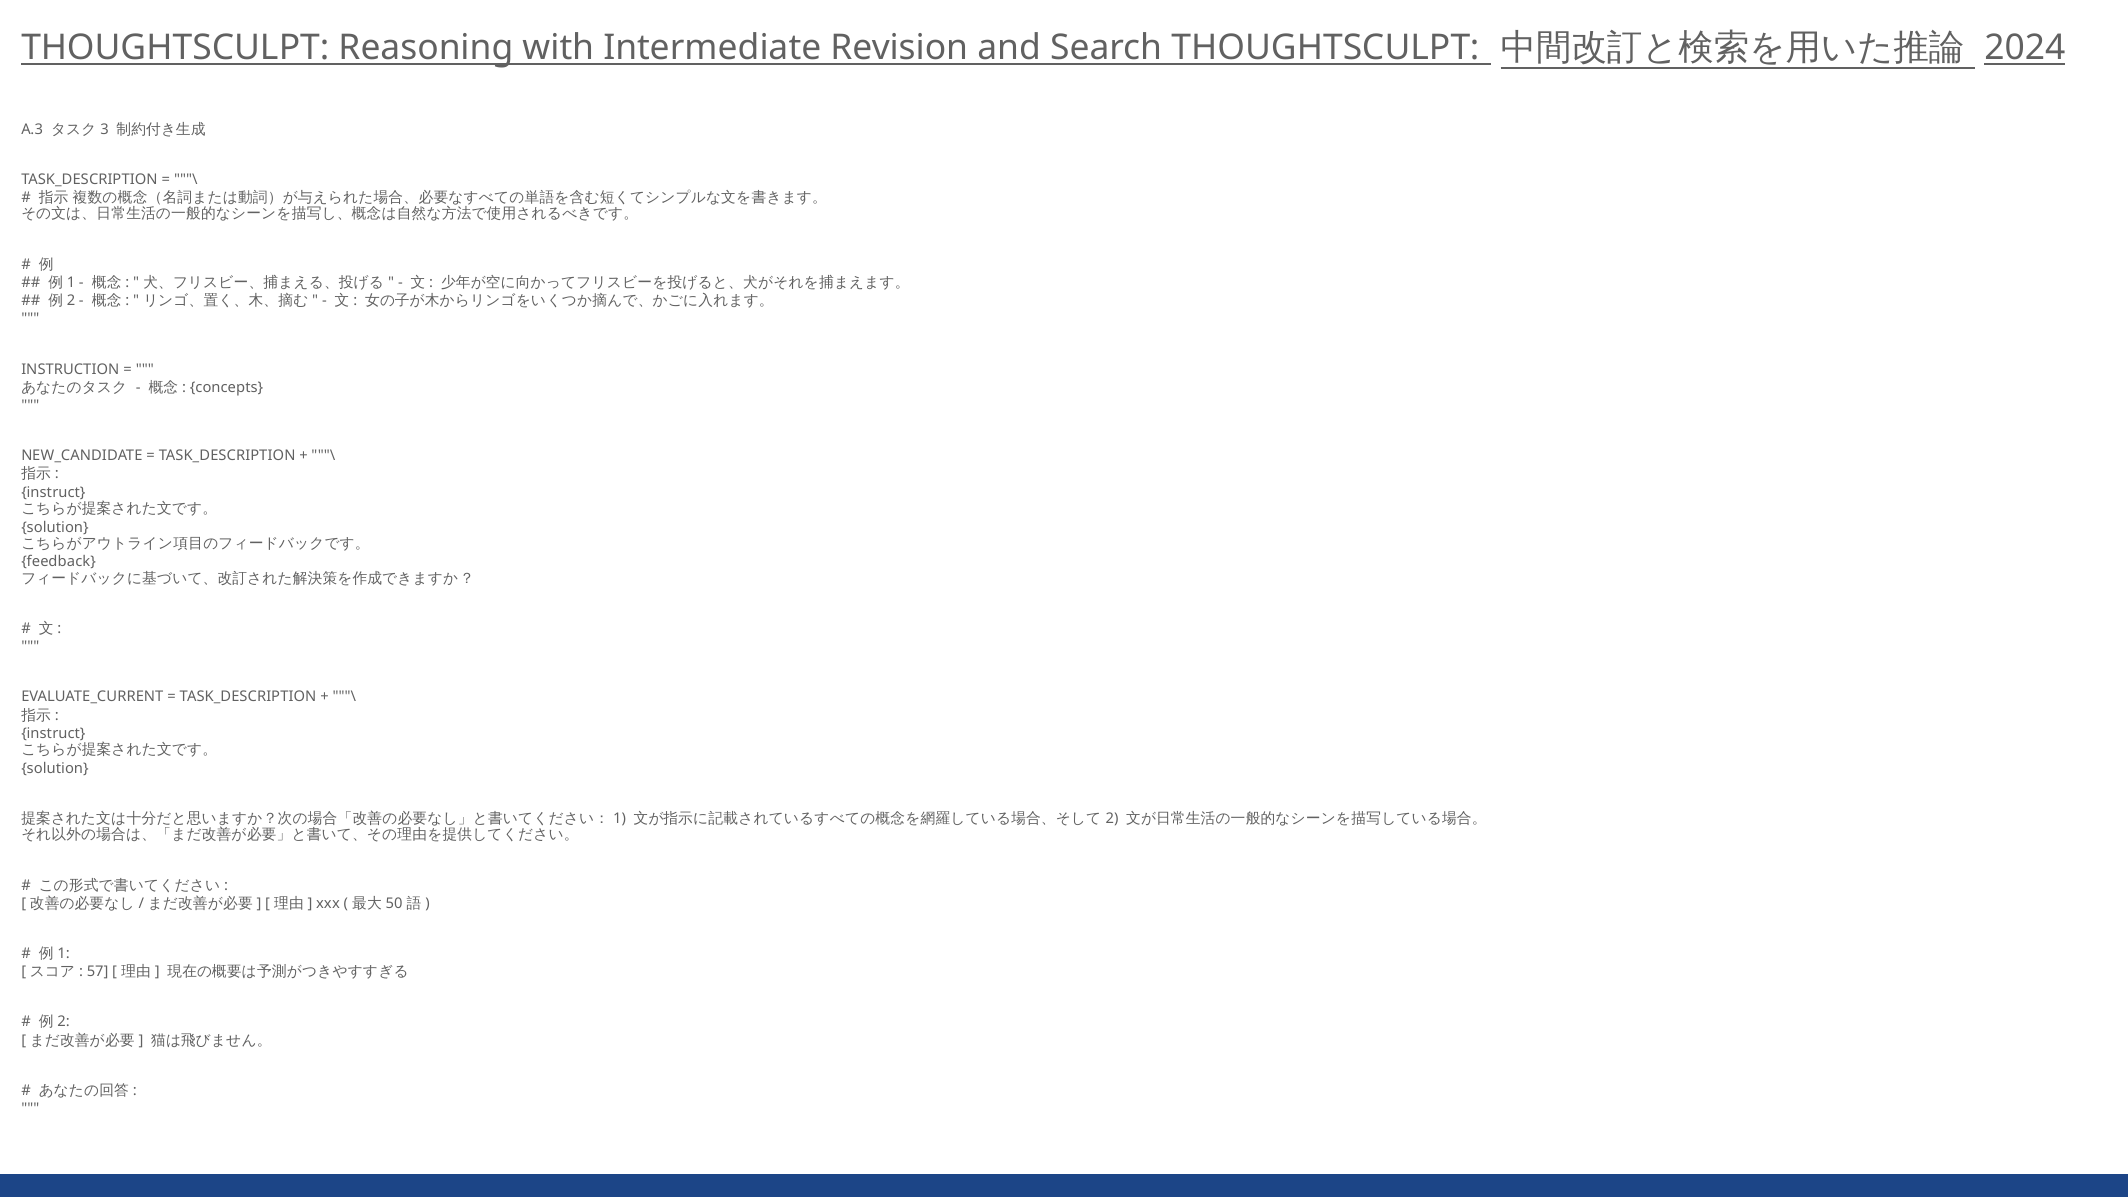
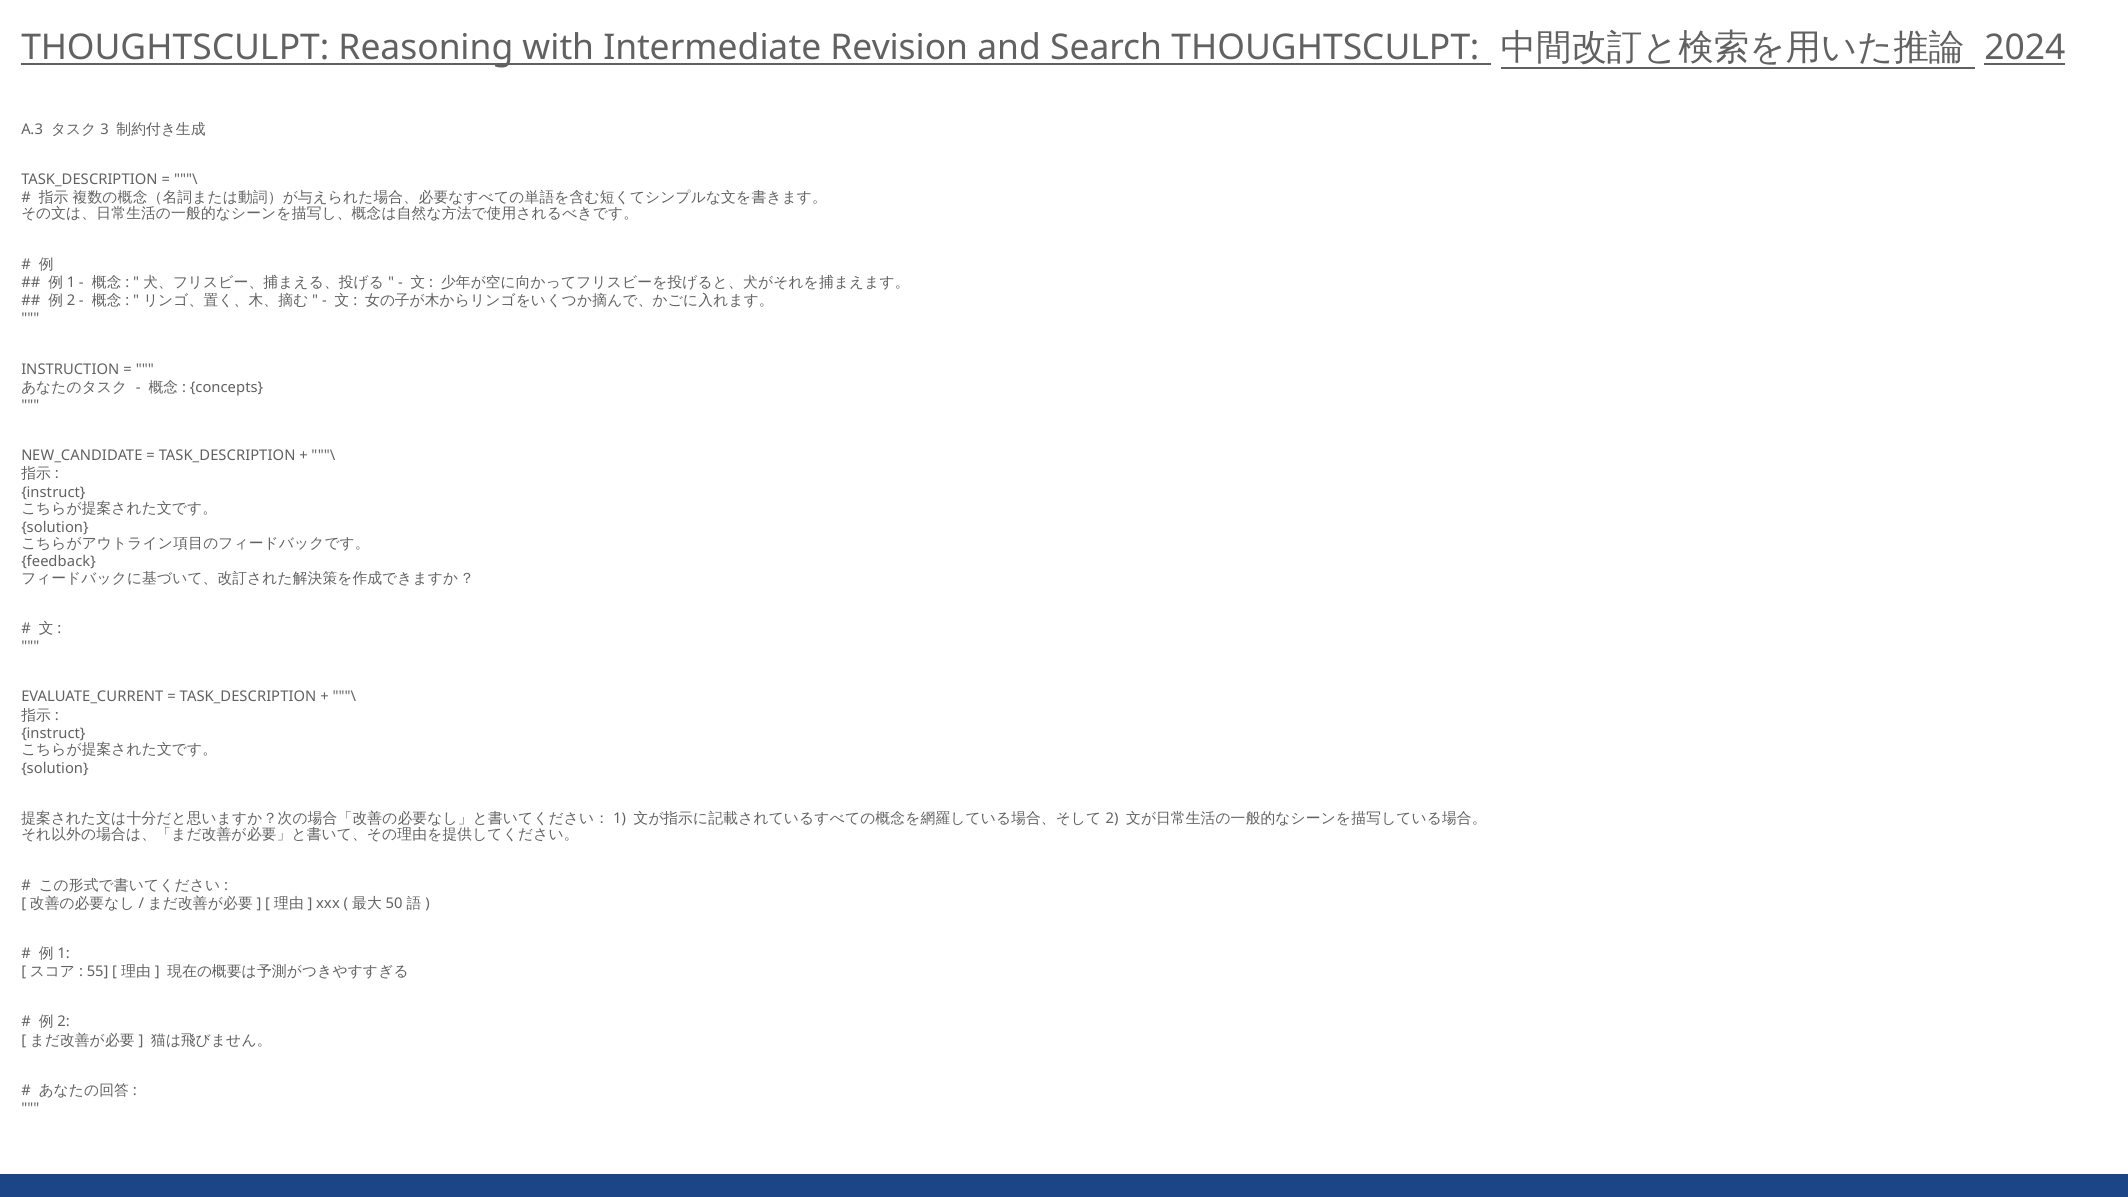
57: 57 -> 55 (98, 972)
